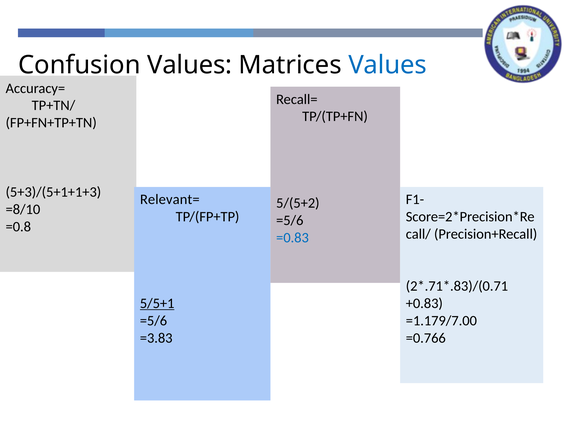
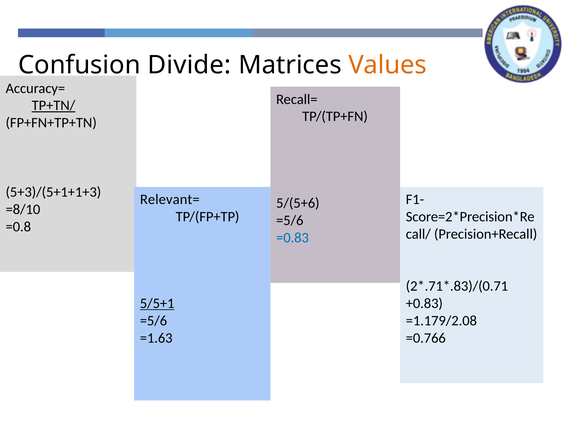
Values: Values -> Divide (189, 65)
Values colour: blue -> orange (388, 65)
TP+TN/ underline: none -> present (53, 106)
5/(5+2: 5/(5+2 -> 5/(5+6 (298, 203)
=1.179/7.00: =1.179/7.00 -> =1.179/2.08 (441, 321)
=3.83: =3.83 -> =1.63 (156, 338)
